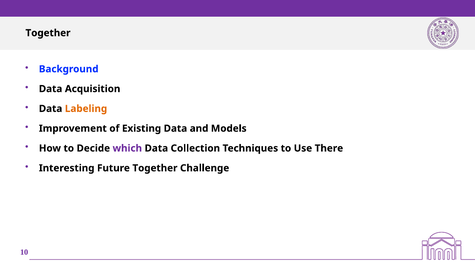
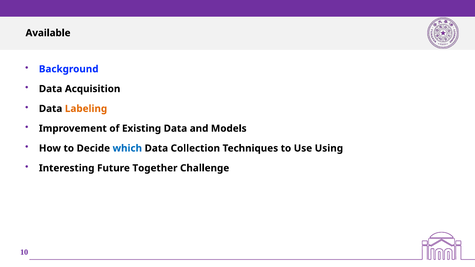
Together: Together -> Available (48, 33)
which colour: purple -> blue (127, 148)
There: There -> Using (329, 148)
